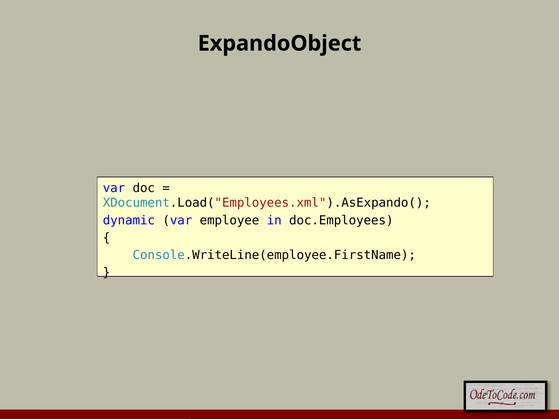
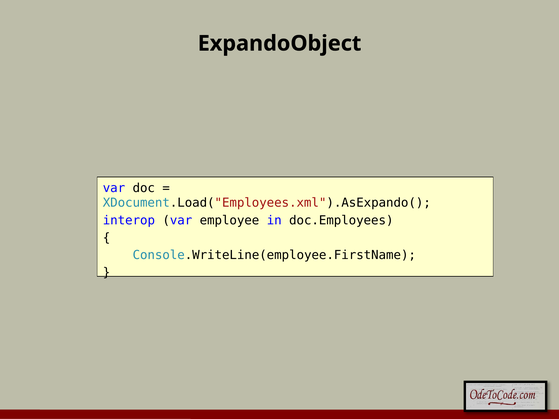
dynamic: dynamic -> interop (129, 220)
